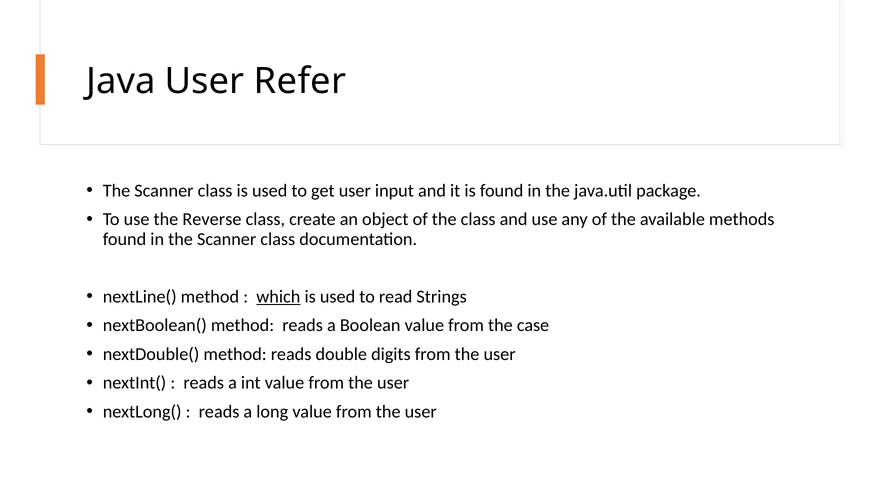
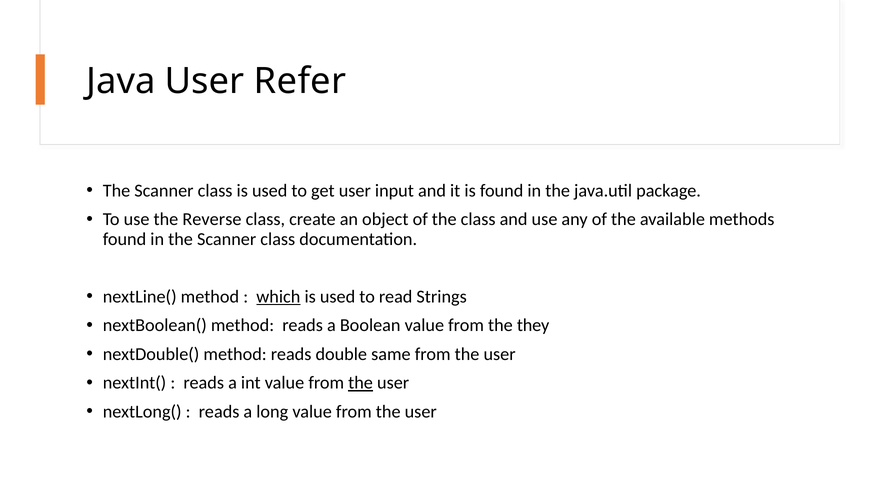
case: case -> they (533, 325)
digits: digits -> same (391, 354)
the underline: none -> present (361, 383)
